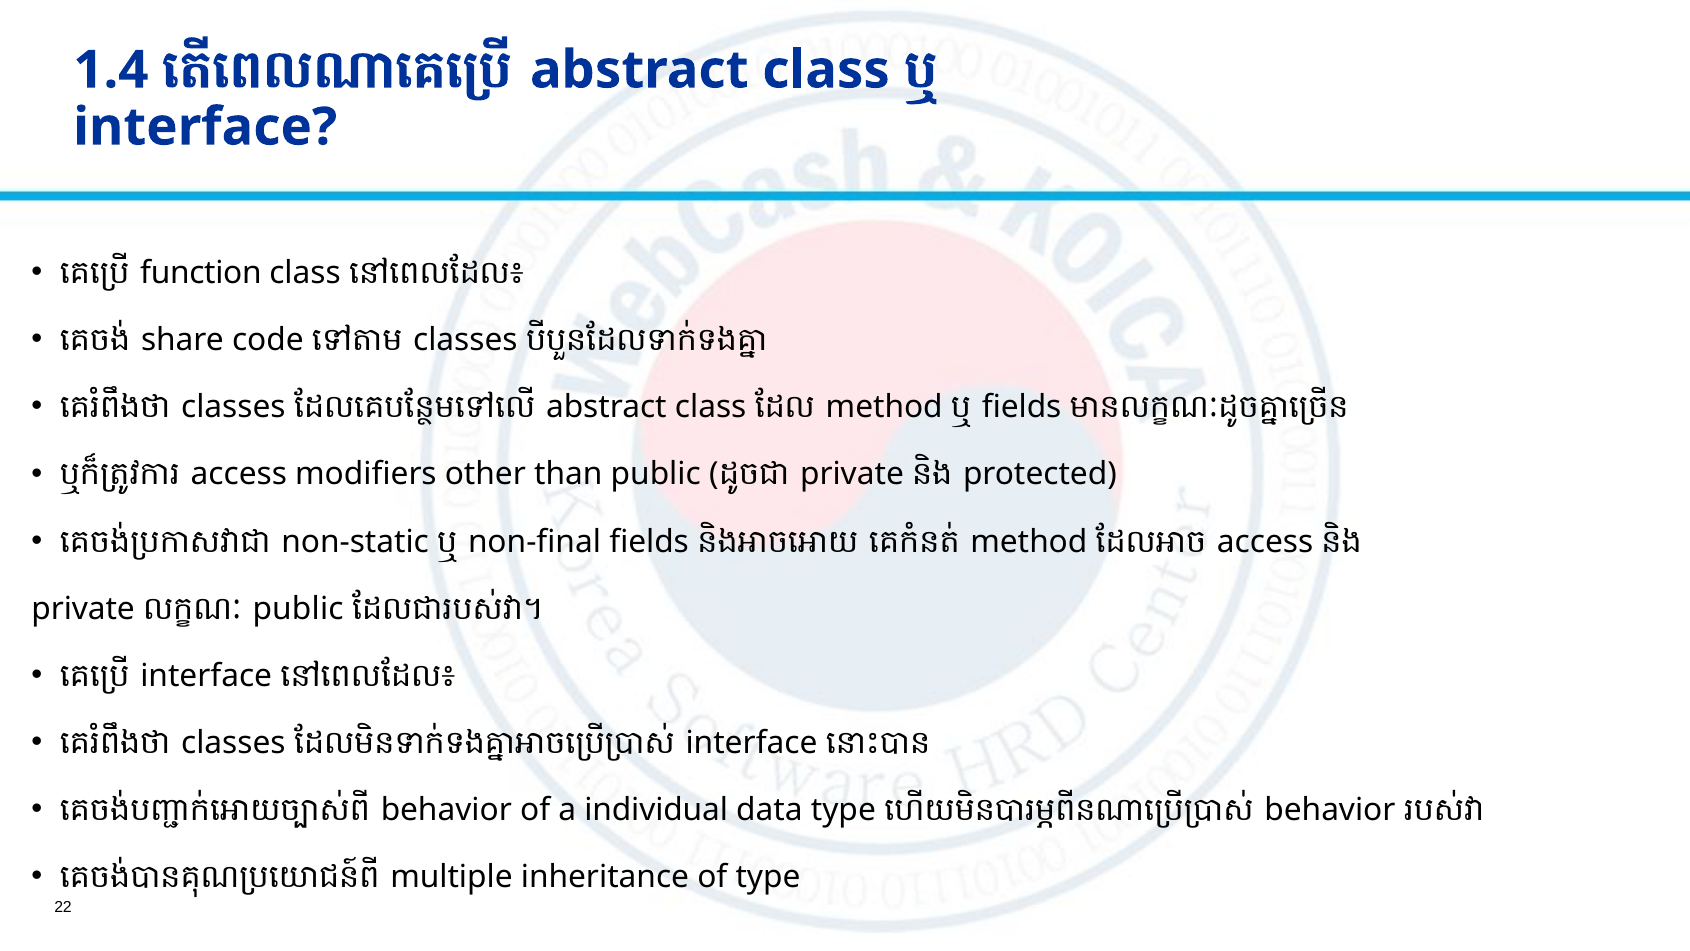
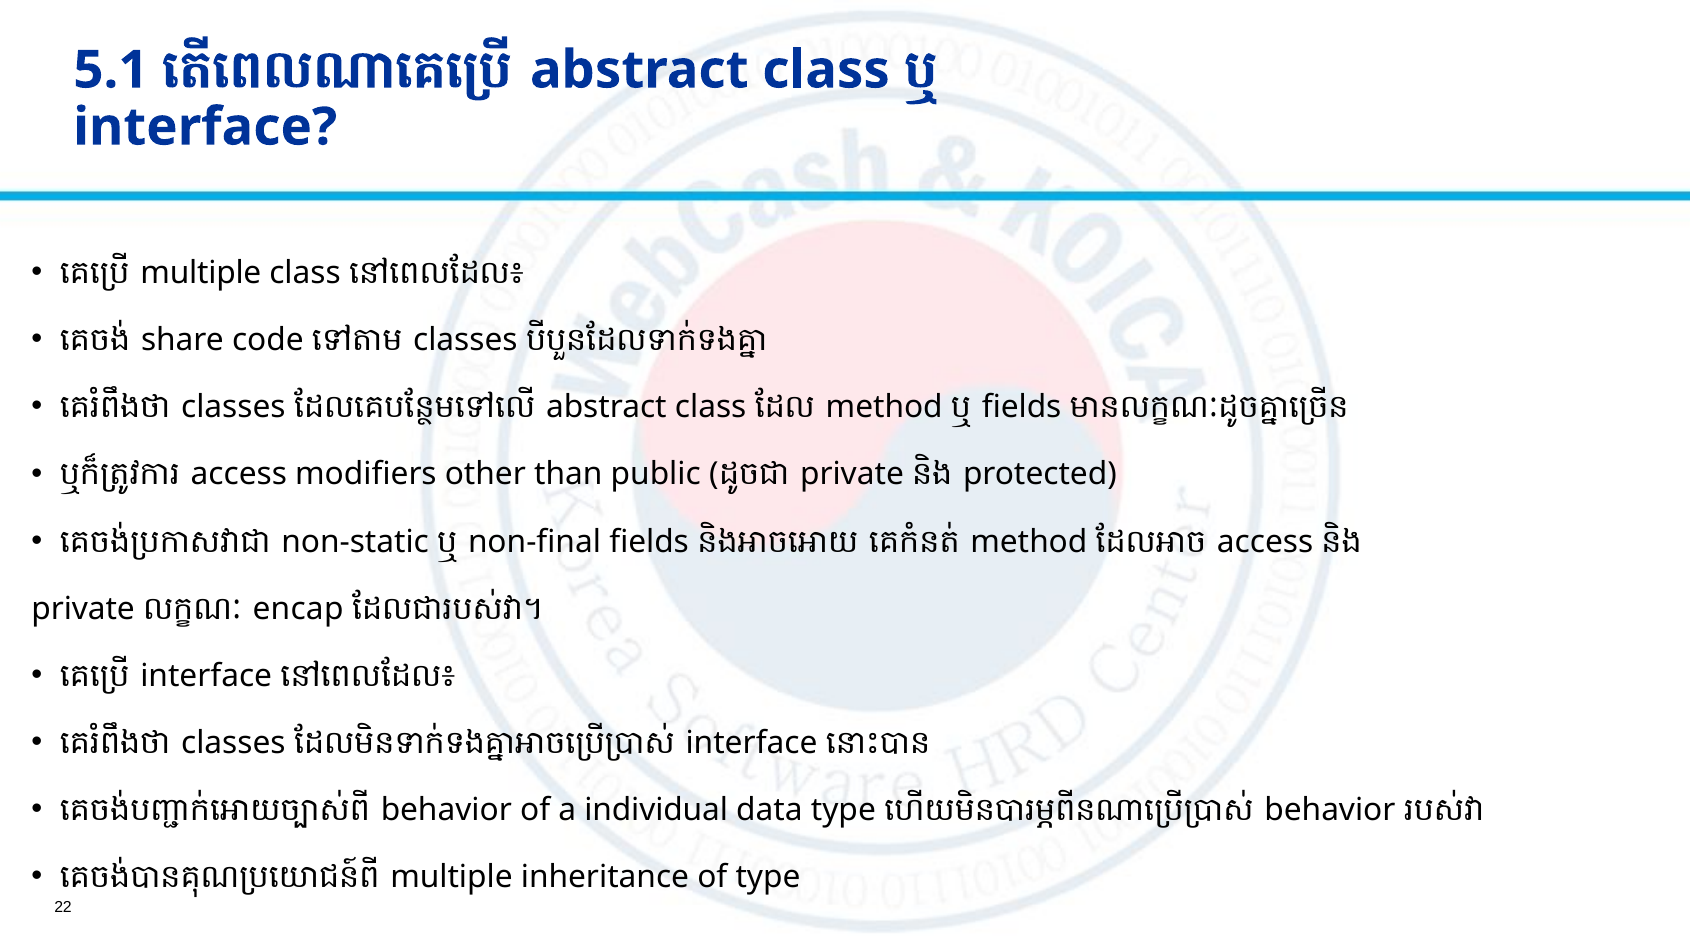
1.4: 1.4 -> 5.1 (111, 70)
function: function -> multiple (201, 273)
public: public -> encap (298, 608)
